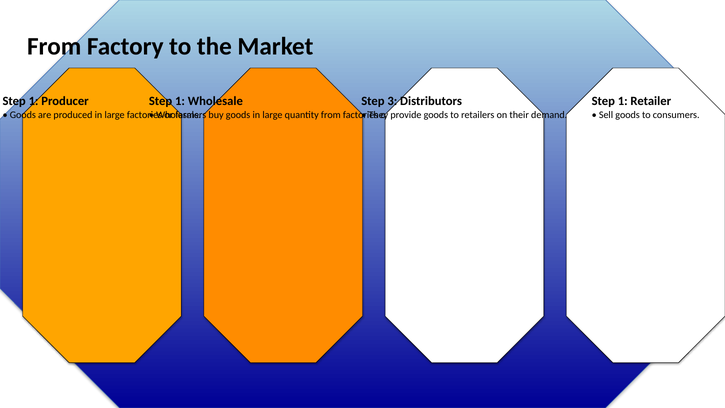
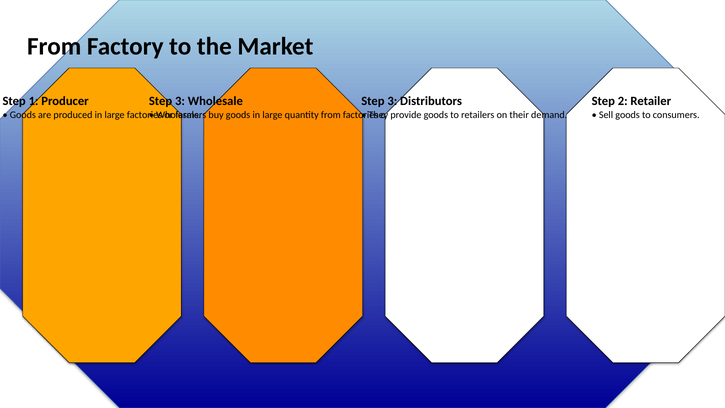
1: 1 -> 3 (180, 101)
1: 1 -> 2 (623, 101)
